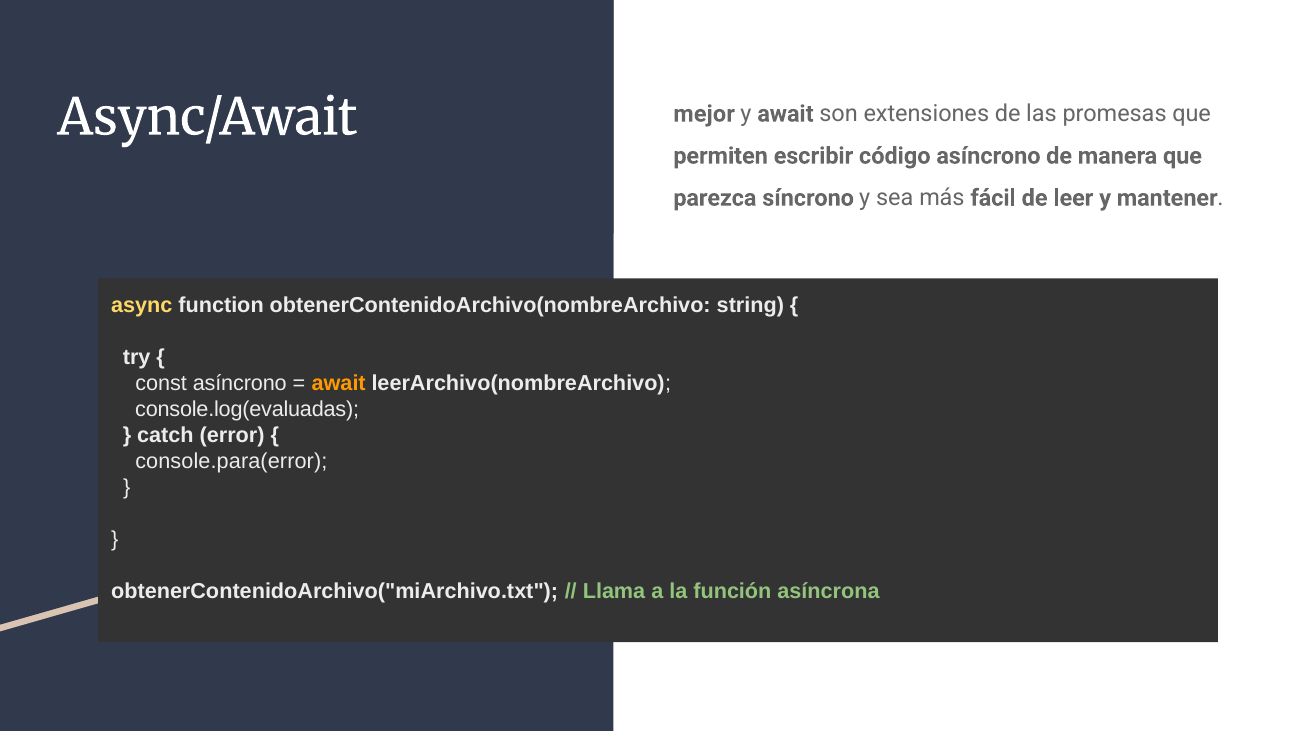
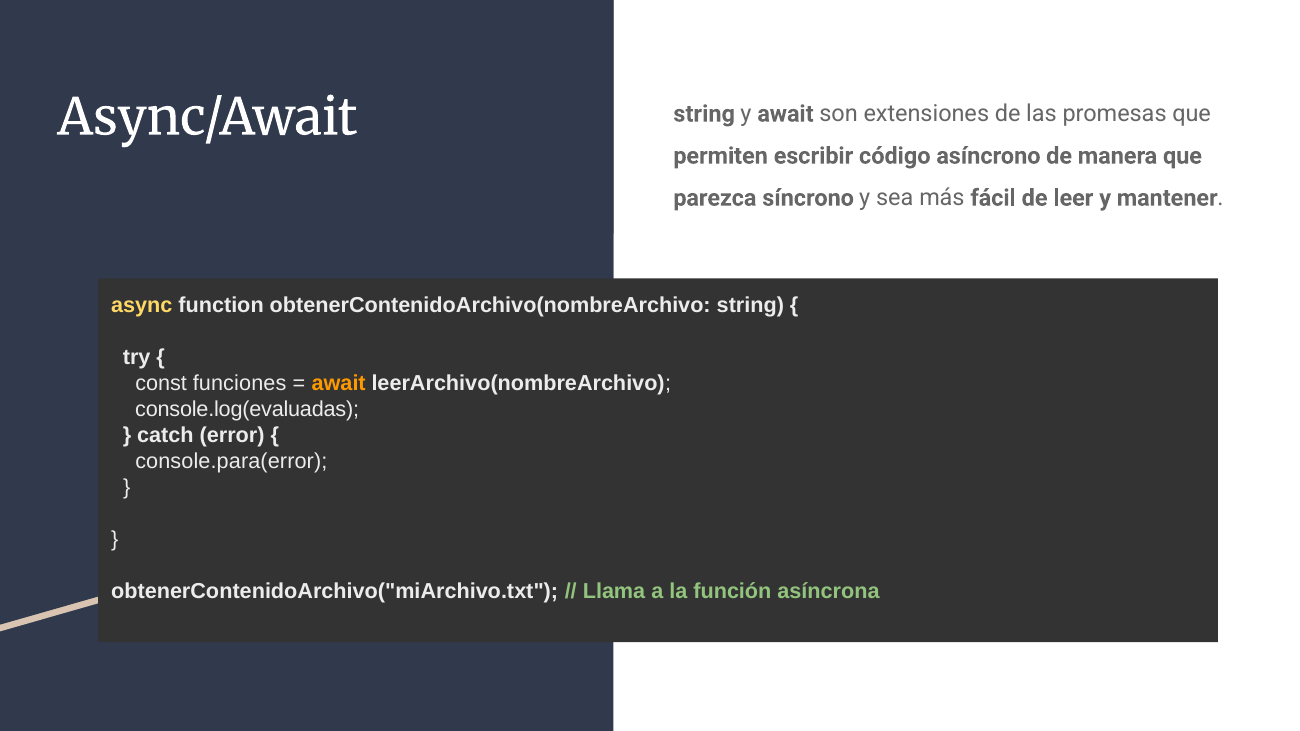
Async/Await mejor: mejor -> string (704, 114)
const asíncrono: asíncrono -> funciones (240, 384)
